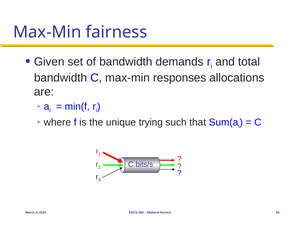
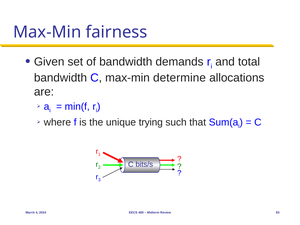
responses: responses -> determine (179, 78)
